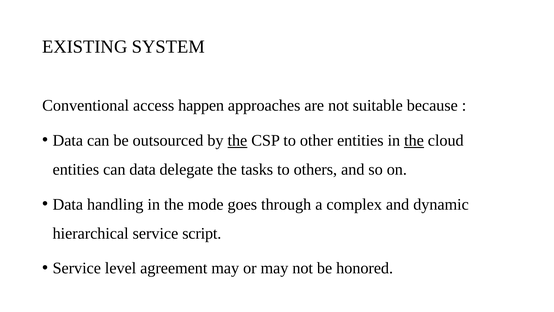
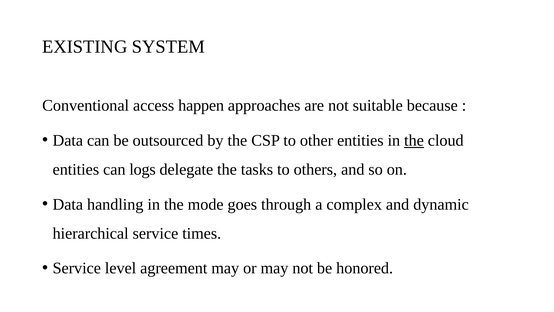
the underline: present -> none (237, 140)
can data: data -> logs (143, 169)
script: script -> times (202, 233)
